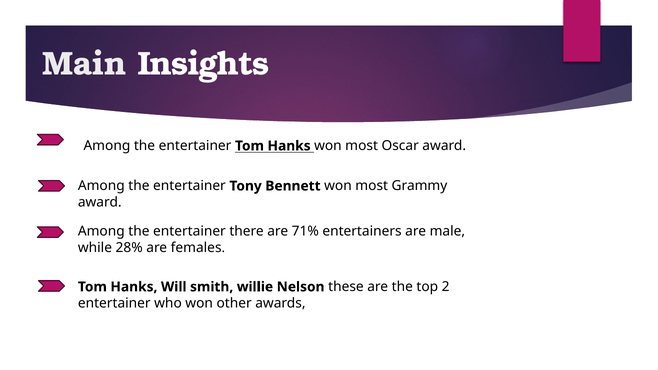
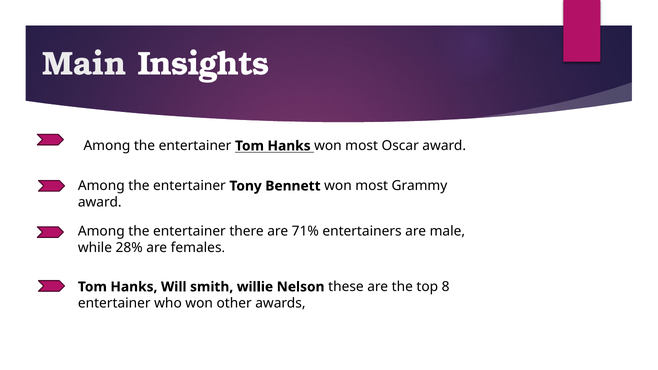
2: 2 -> 8 (446, 287)
